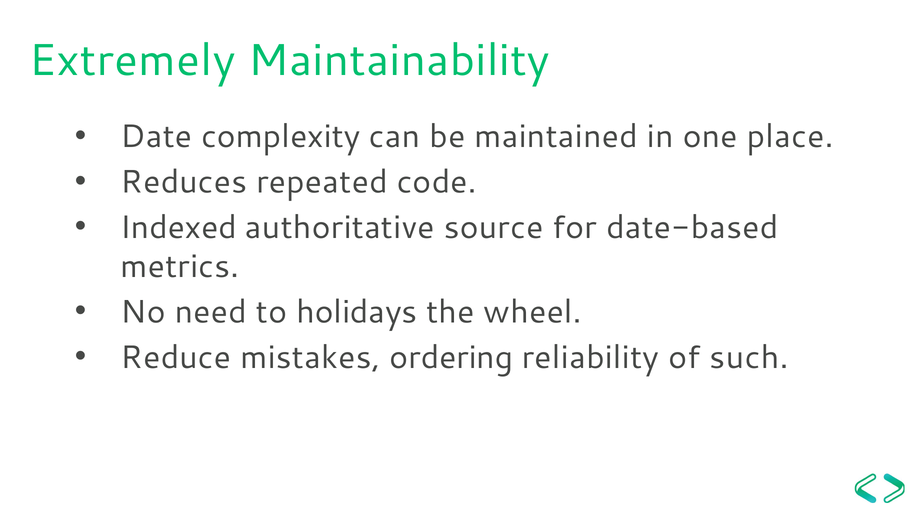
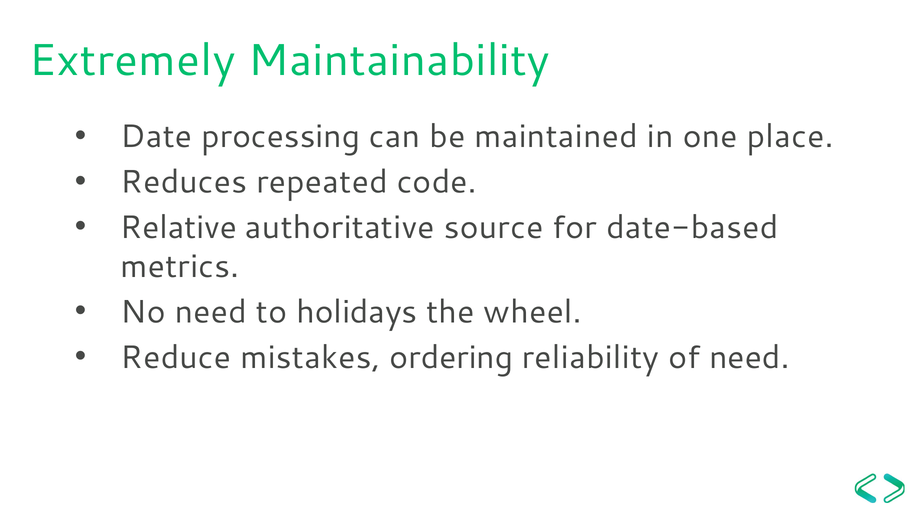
complexity: complexity -> processing (281, 137)
Indexed: Indexed -> Relative (178, 227)
of such: such -> need (749, 357)
